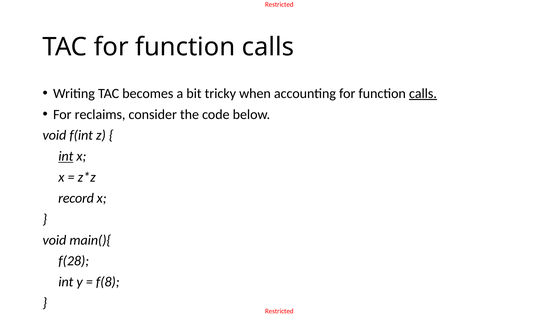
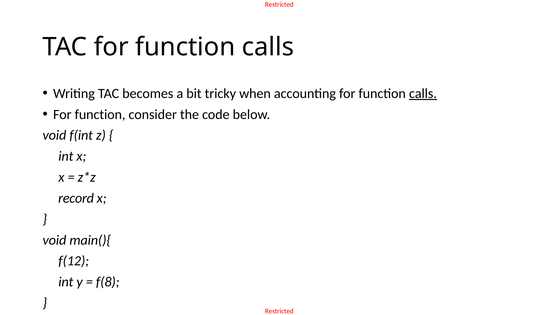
reclaims: reclaims -> function (100, 114)
int underline: present -> none (66, 156)
f(28: f(28 -> f(12 (74, 261)
